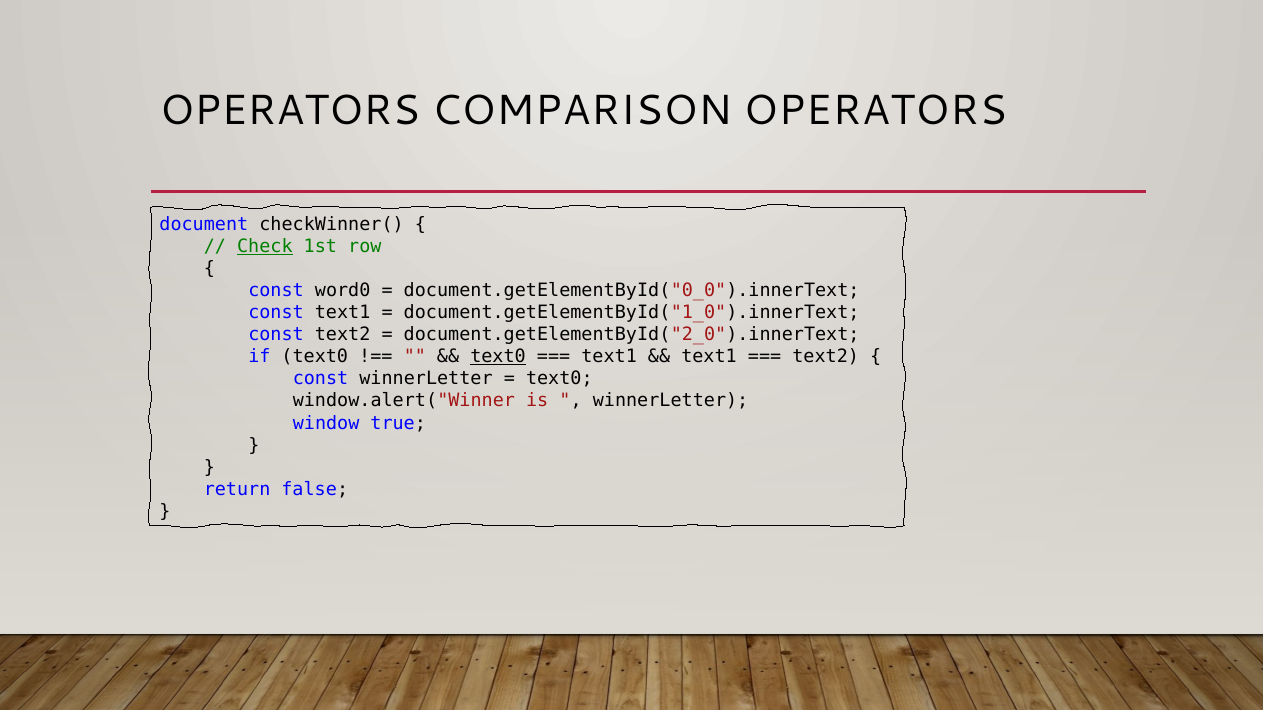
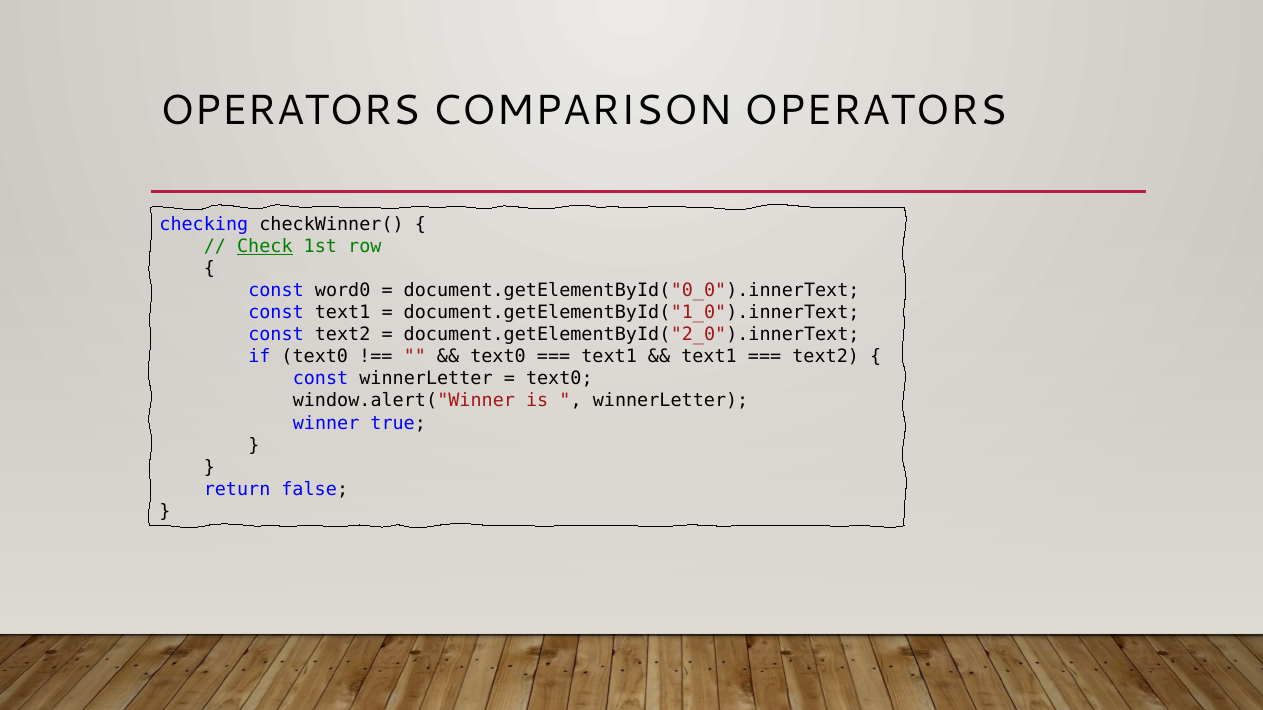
document: document -> checking (204, 224)
text0 underline: present -> none (498, 357)
window: window -> winner (326, 423)
